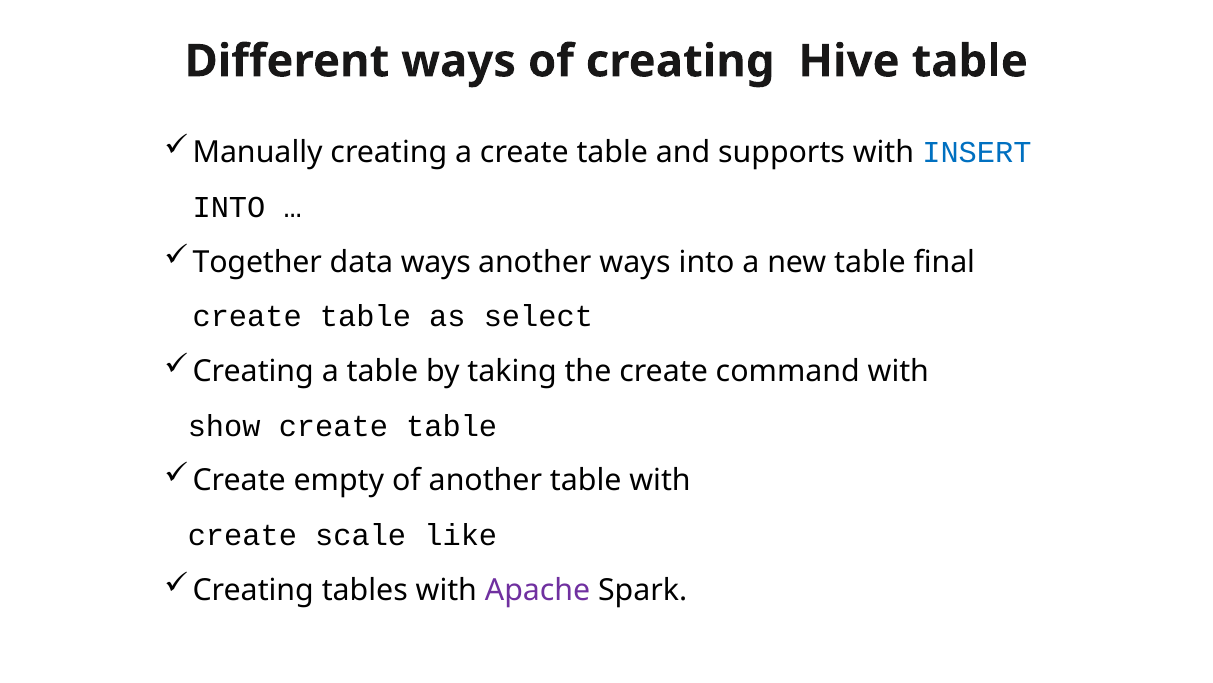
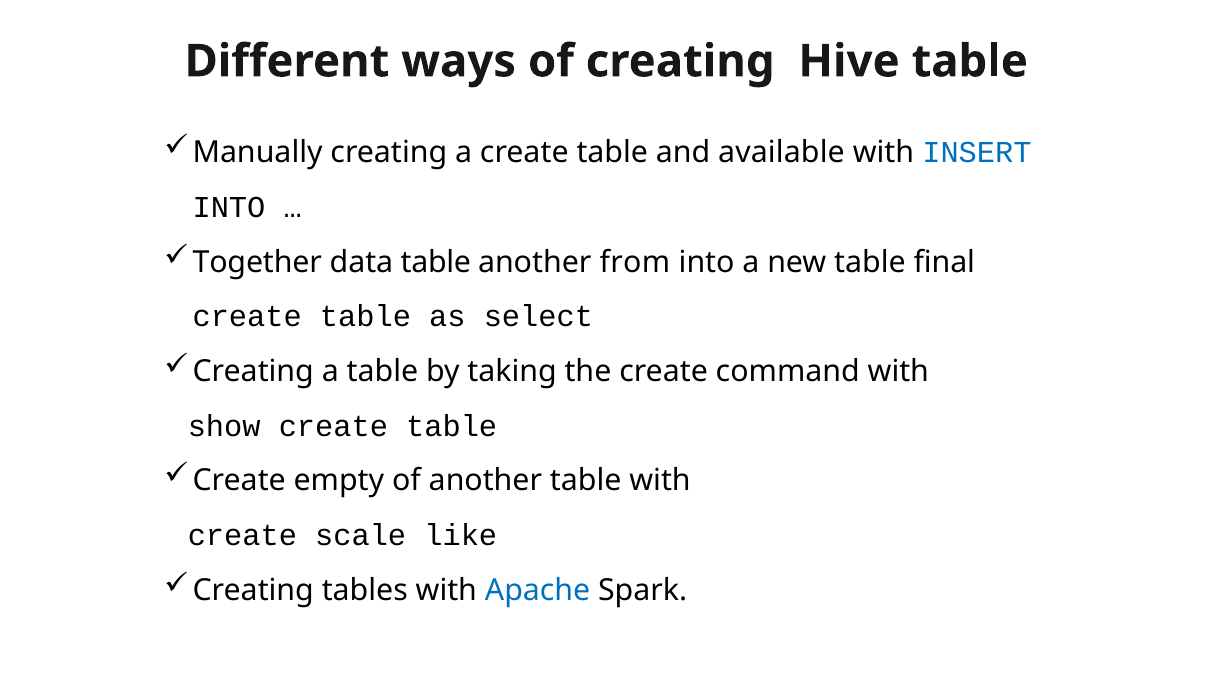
supports: supports -> available (781, 153)
data ways: ways -> table (436, 262)
another ways: ways -> from (635, 262)
Apache colour: purple -> blue (538, 589)
